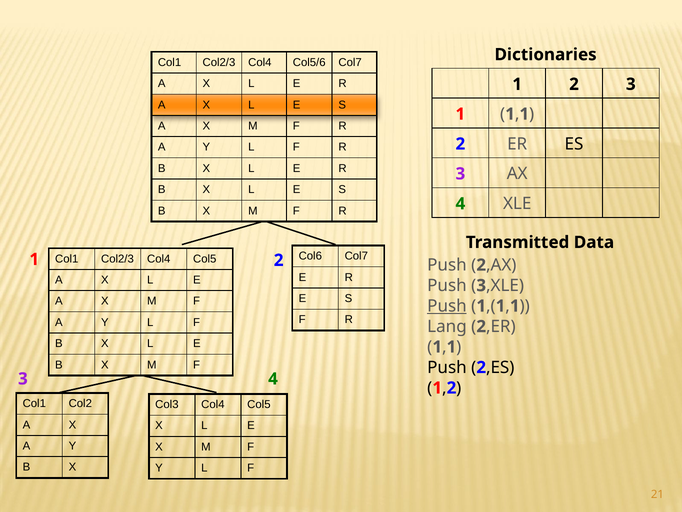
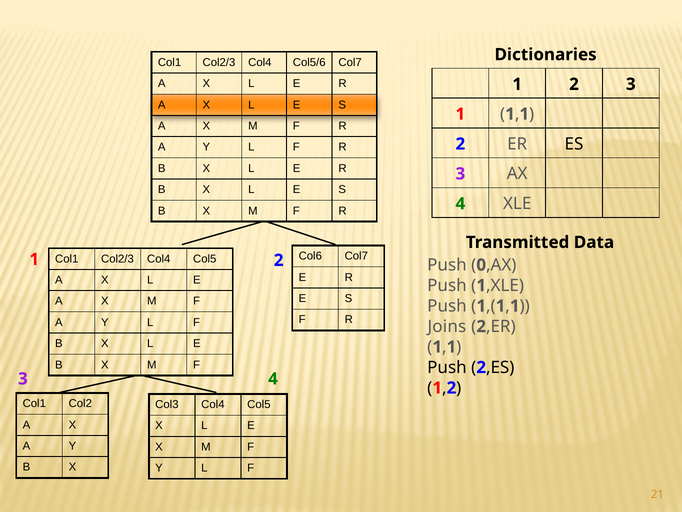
2: 2 -> 0 (481, 265)
3: 3 -> 1 (481, 285)
Push underline: present -> none (447, 306)
Lang: Lang -> Joins (447, 326)
